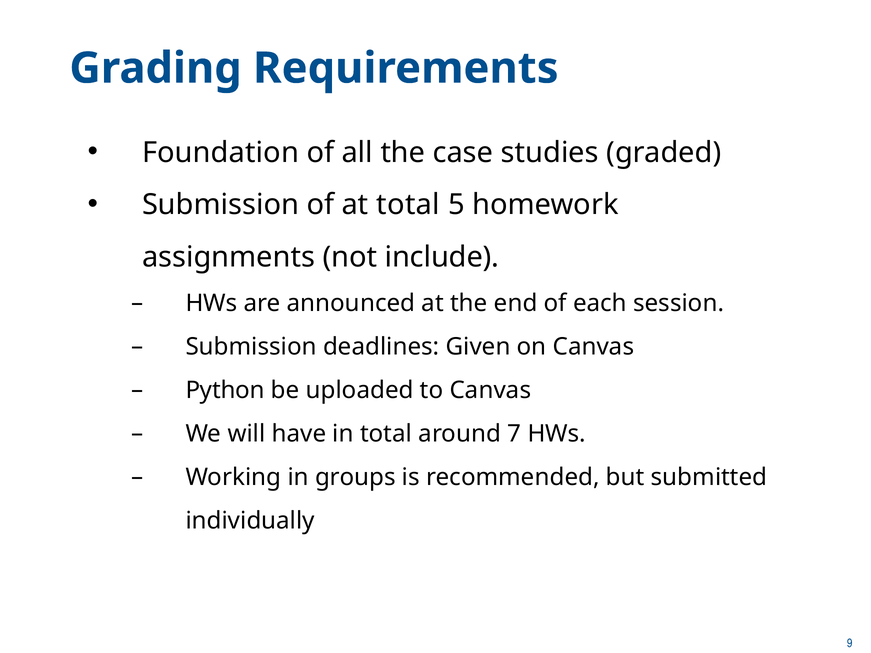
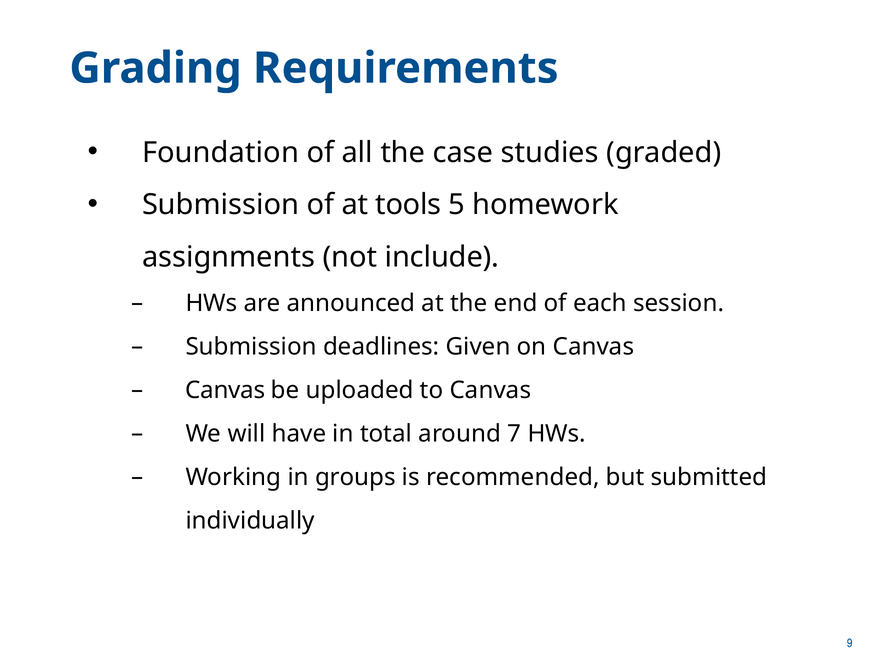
at total: total -> tools (408, 205)
Python: Python -> Canvas (225, 390)
